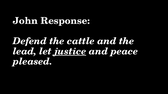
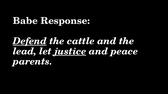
John: John -> Babe (25, 21)
Defend underline: none -> present (30, 41)
pleased: pleased -> parents (33, 62)
